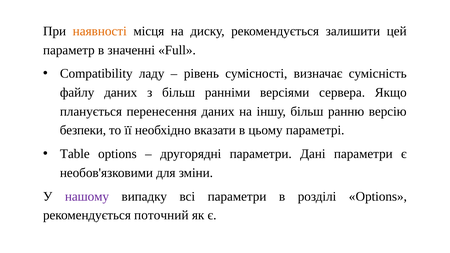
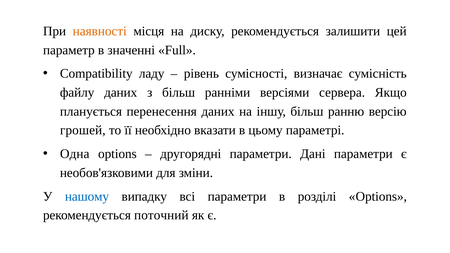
безпеки: безпеки -> грошей (83, 130)
Table: Table -> Одна (75, 154)
нашому colour: purple -> blue (87, 196)
